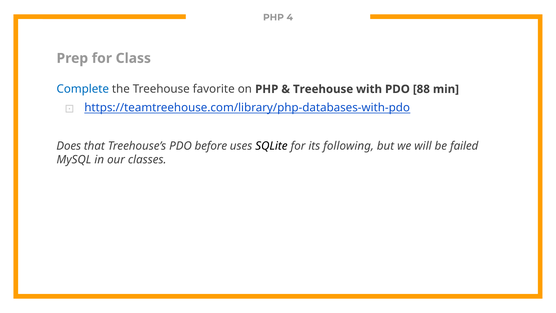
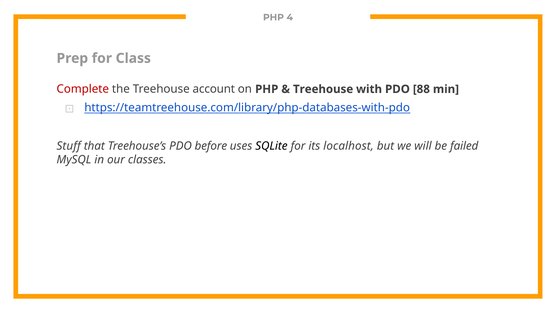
Complete colour: blue -> red (83, 89)
favorite: favorite -> account (214, 89)
Does: Does -> Stuff (69, 146)
following: following -> localhost (349, 146)
